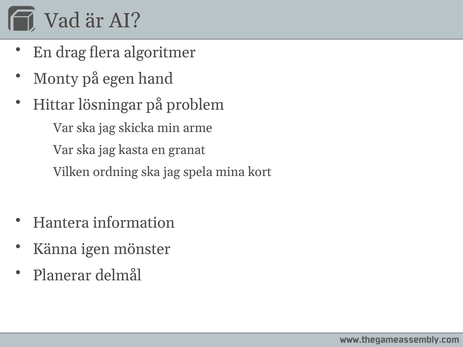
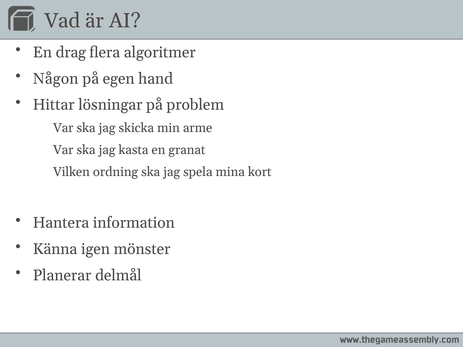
Monty: Monty -> Någon (56, 79)
